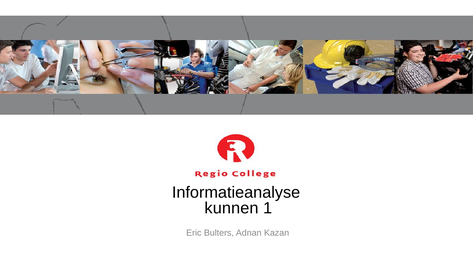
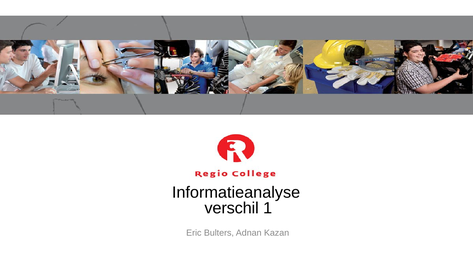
kunnen: kunnen -> verschil (232, 208)
